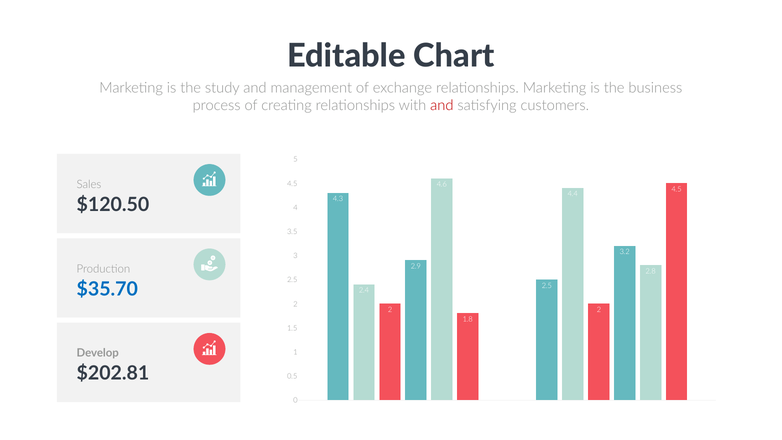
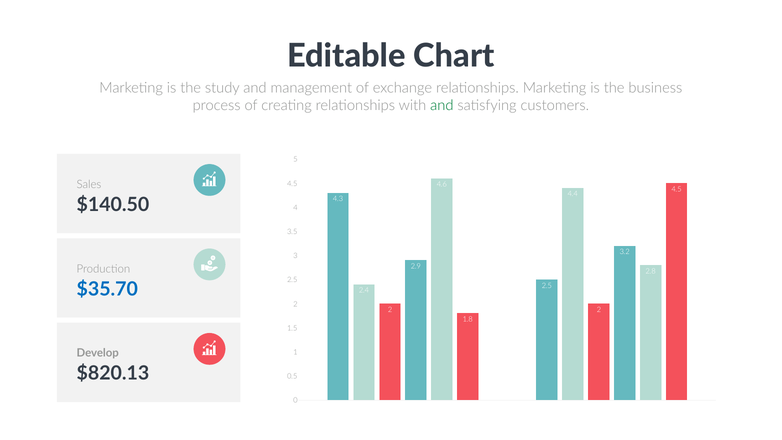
and colour: red -> green (442, 105)
$120.50: $120.50 -> $140.50 (113, 205)
$202.81: $202.81 -> $820.13 (113, 374)
